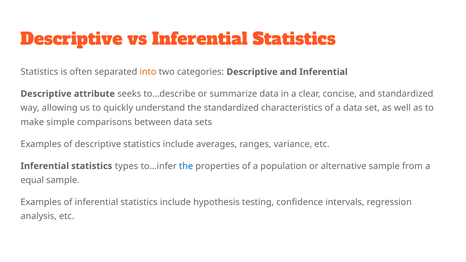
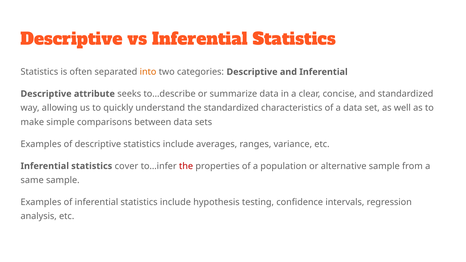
types: types -> cover (127, 166)
the colour: blue -> red (186, 166)
equal: equal -> same (32, 180)
